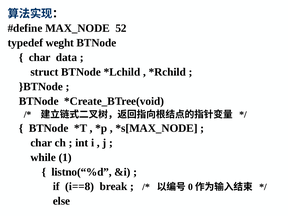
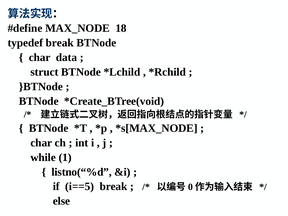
52: 52 -> 18 (121, 28)
typedef weght: weght -> break (60, 43)
i==8: i==8 -> i==5 (80, 186)
